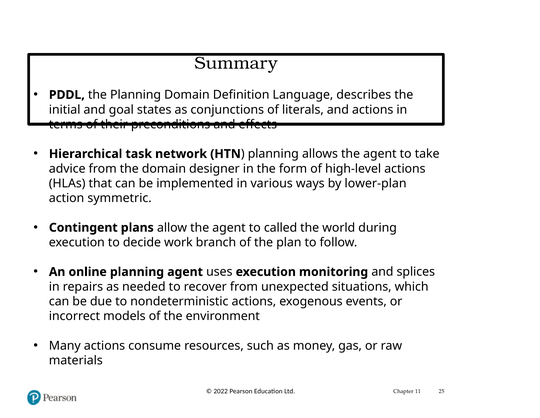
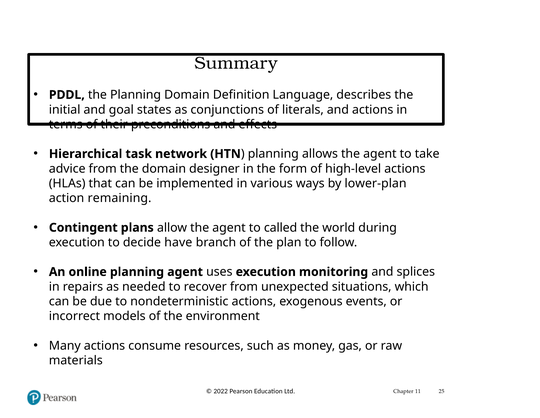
symmetric: symmetric -> remaining (120, 198)
work: work -> have (178, 242)
